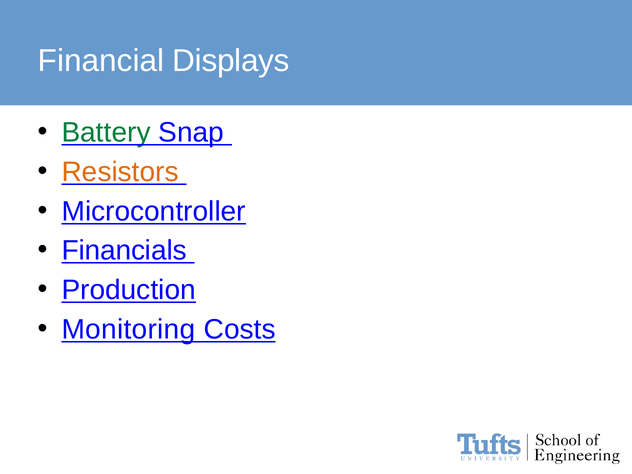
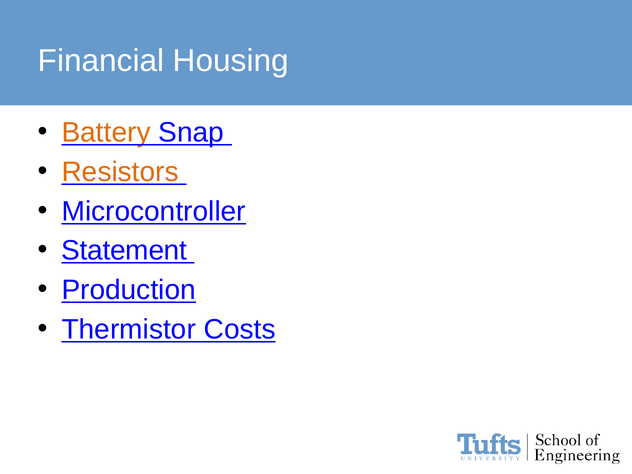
Displays: Displays -> Housing (231, 61)
Battery colour: green -> orange (106, 133)
Financials: Financials -> Statement (124, 251)
Monitoring: Monitoring -> Thermistor (129, 329)
